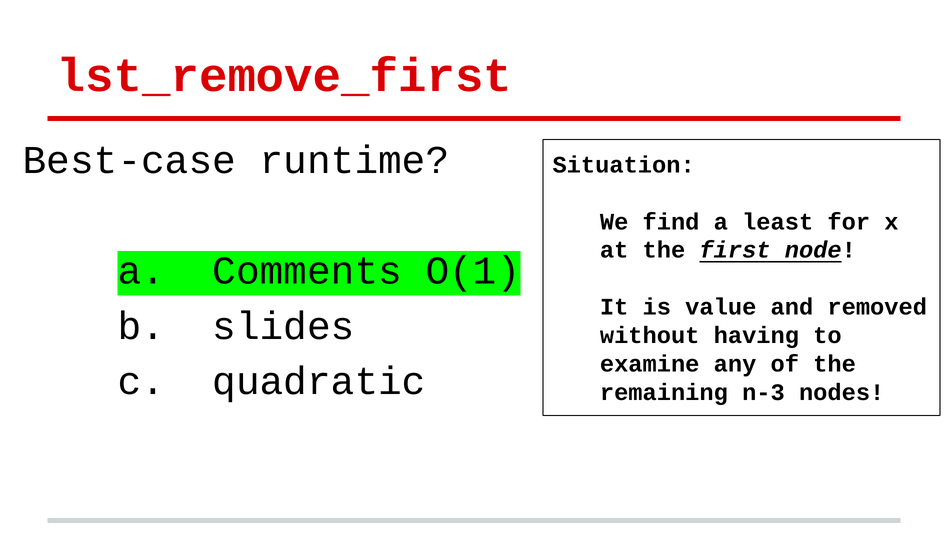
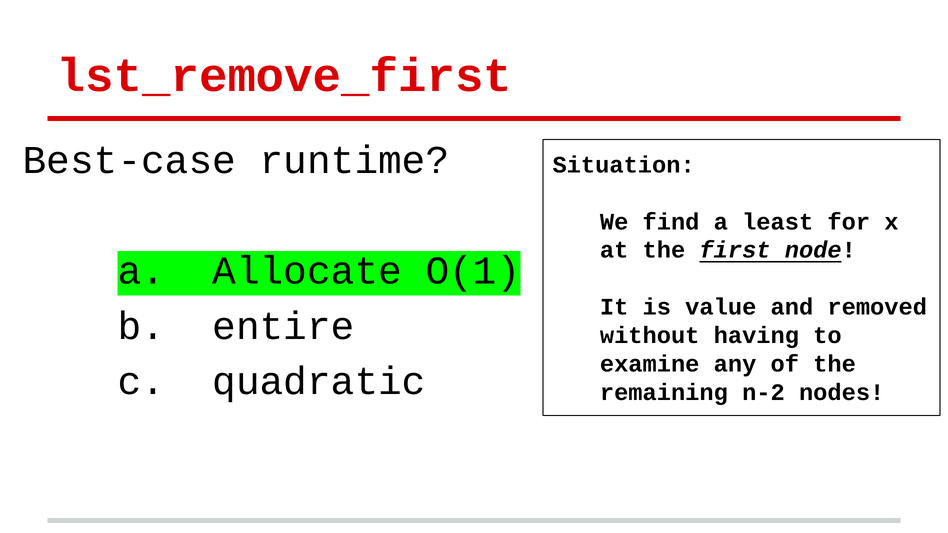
Comments: Comments -> Allocate (307, 271)
slides: slides -> entire (283, 326)
n-3: n-3 -> n-2 (763, 392)
